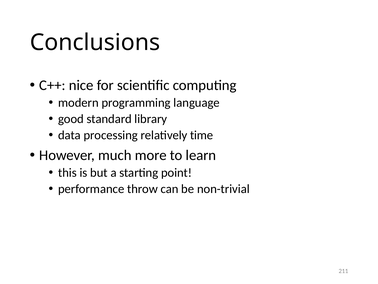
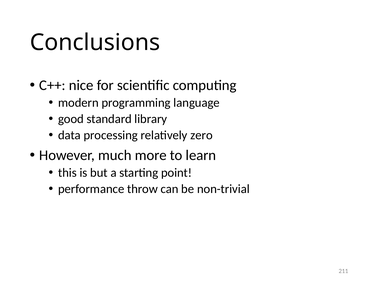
time: time -> zero (202, 135)
